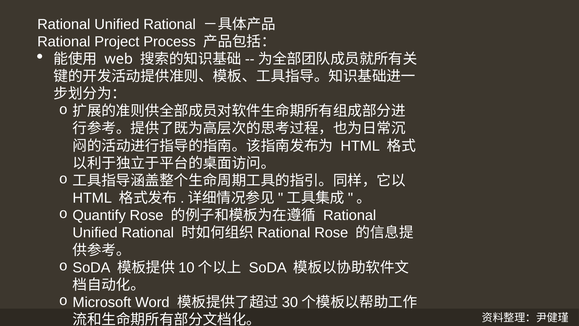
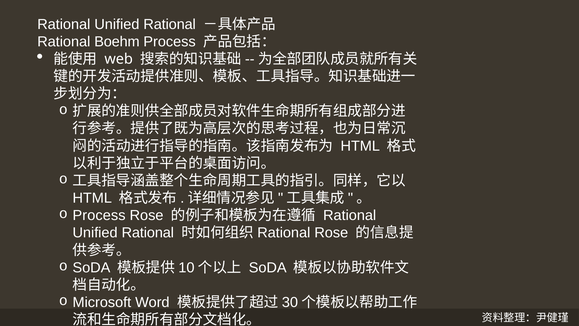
Project: Project -> Boehm (117, 42)
Quantify: Quantify -> Process (99, 215)
